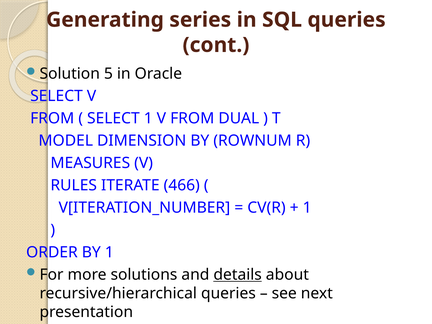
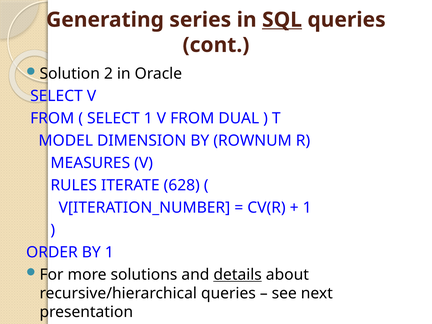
SQL underline: none -> present (282, 20)
5: 5 -> 2 (108, 74)
466: 466 -> 628 (182, 185)
